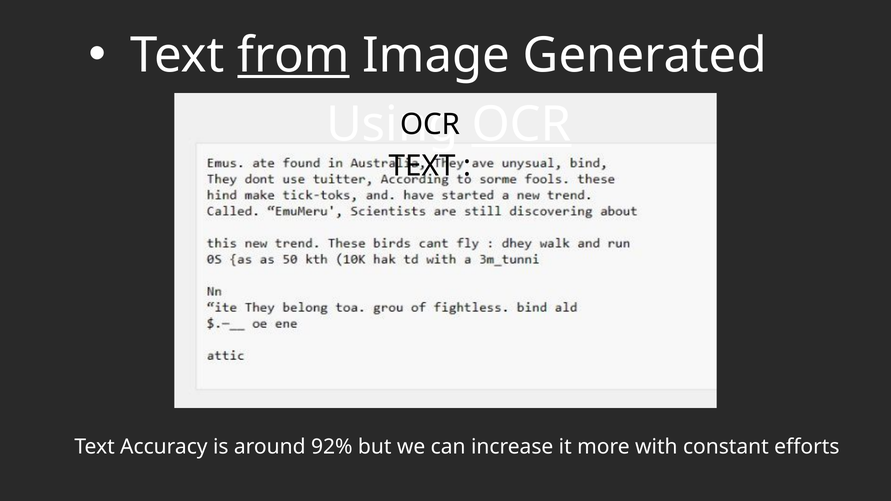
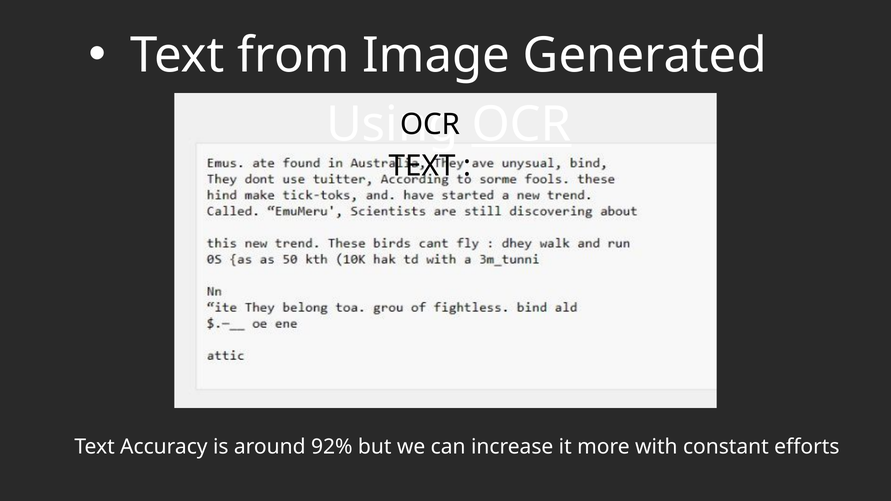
from underline: present -> none (293, 56)
